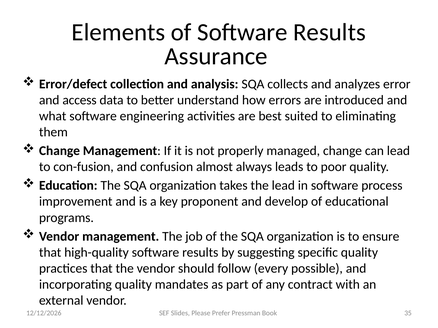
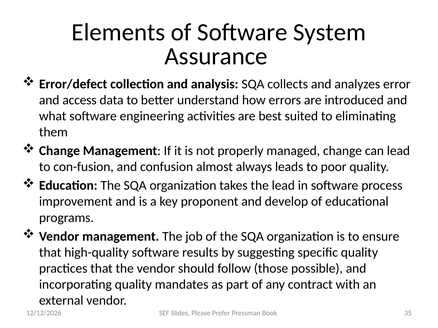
of Software Results: Results -> System (329, 32)
every: every -> those (271, 269)
